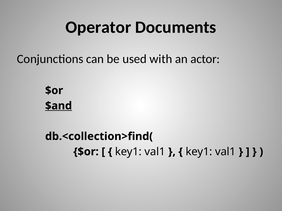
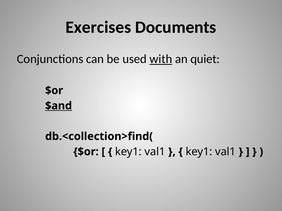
Operator: Operator -> Exercises (98, 27)
with underline: none -> present (161, 59)
actor: actor -> quiet (205, 59)
